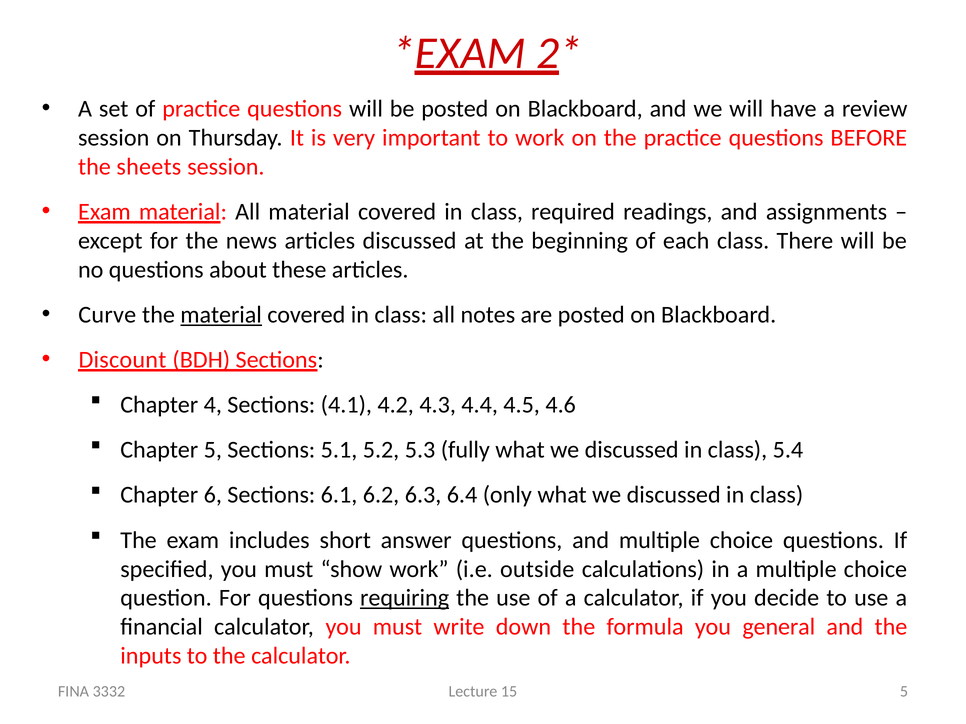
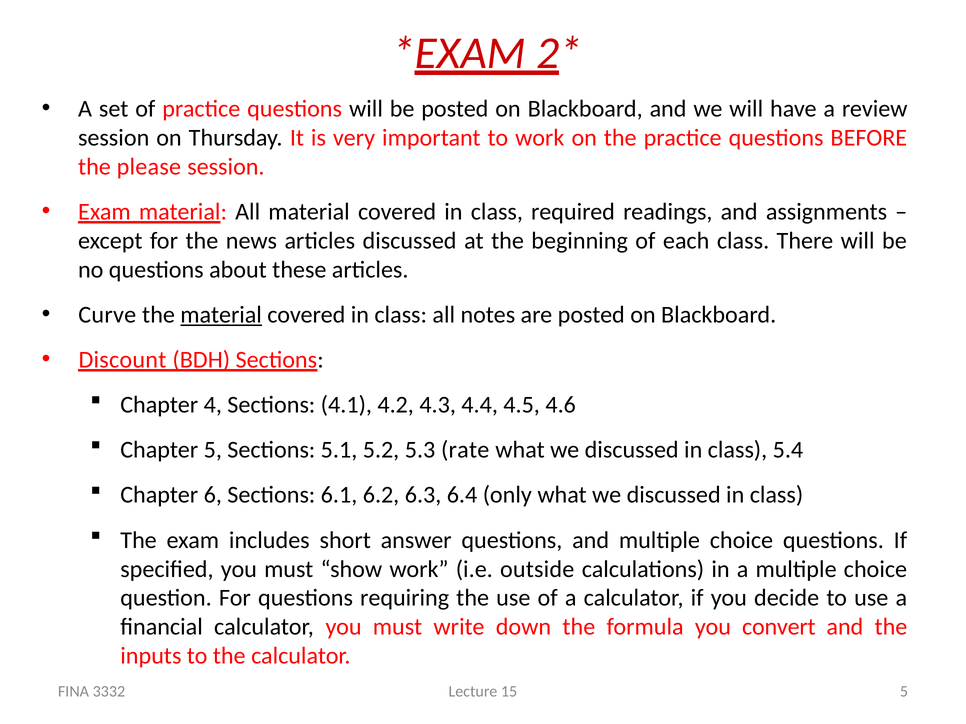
sheets: sheets -> please (149, 167)
fully: fully -> rate (465, 450)
requiring underline: present -> none (405, 598)
general: general -> convert (779, 627)
